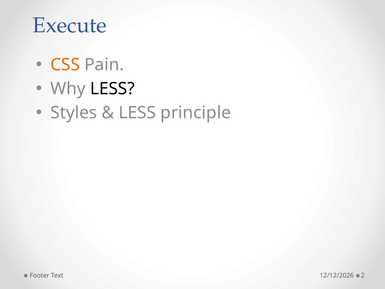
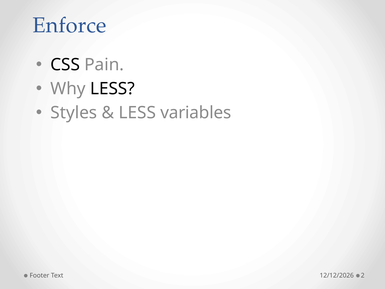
Execute: Execute -> Enforce (70, 25)
CSS colour: orange -> black (65, 65)
principle: principle -> variables (196, 113)
